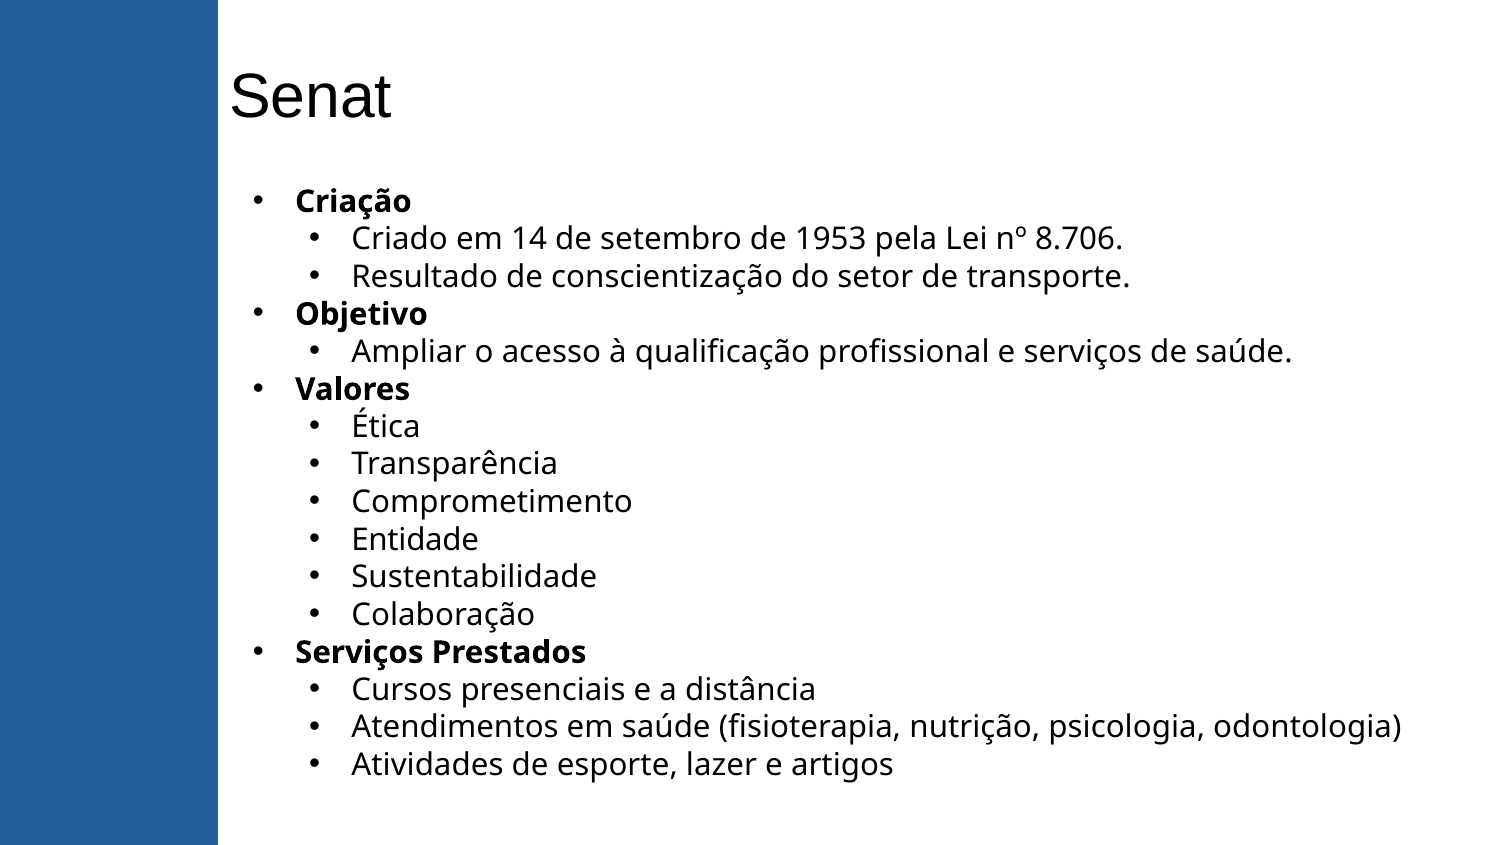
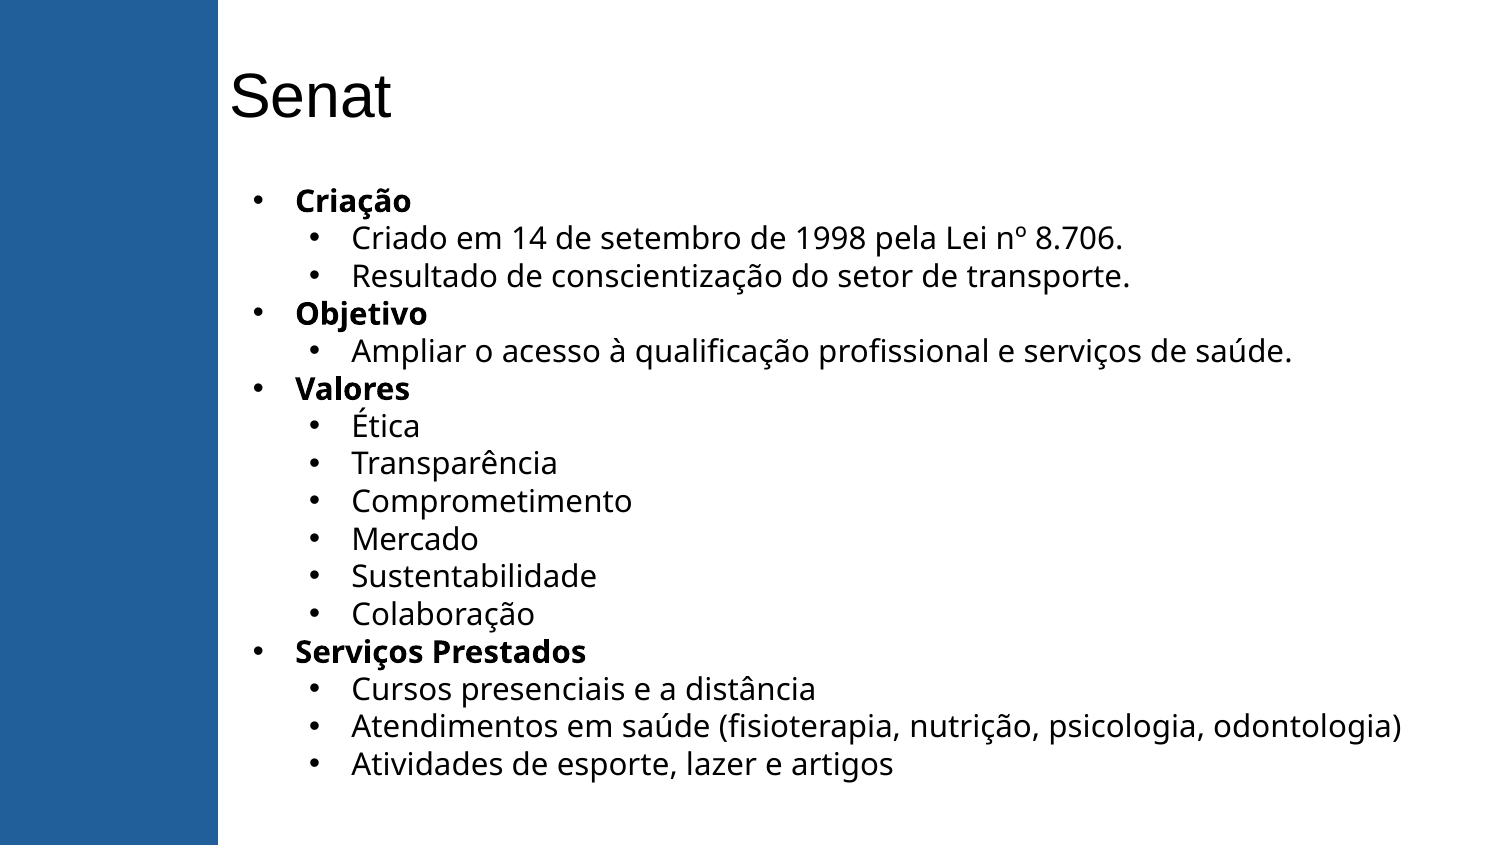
1953: 1953 -> 1998 (831, 239)
Entidade: Entidade -> Mercado (415, 539)
